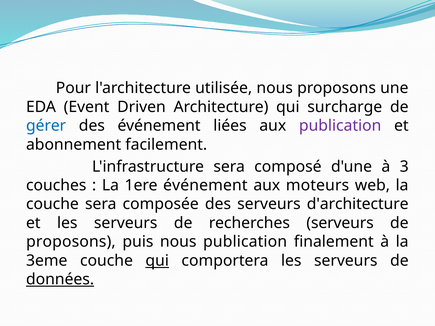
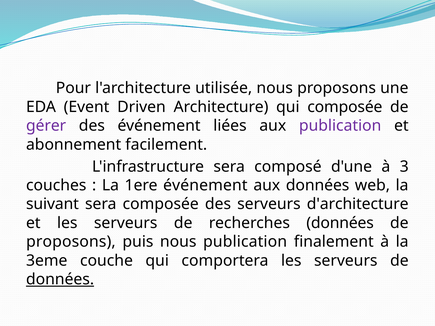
qui surcharge: surcharge -> composée (345, 107)
gérer colour: blue -> purple (46, 126)
aux moteurs: moteurs -> données (318, 185)
couche: couche -> suivant (52, 204)
recherches serveurs: serveurs -> données (340, 223)
qui underline: present -> none (157, 261)
